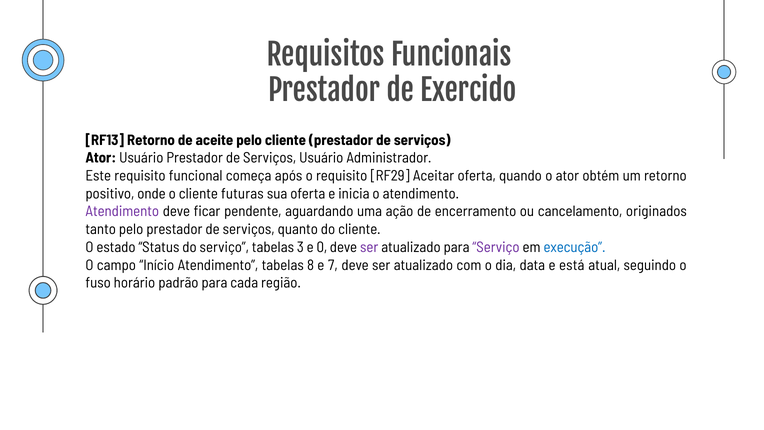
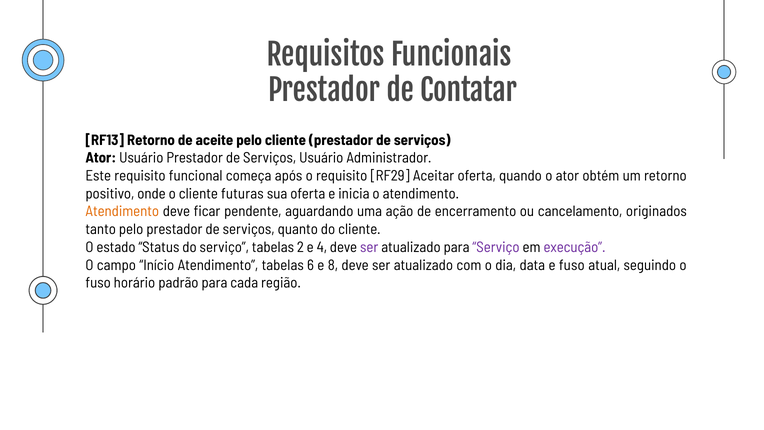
Exercido: Exercido -> Contatar (468, 91)
Atendimento colour: purple -> orange (122, 211)
3: 3 -> 2 (300, 247)
0: 0 -> 4 (322, 247)
execução colour: blue -> purple (575, 247)
8: 8 -> 6 (311, 265)
7: 7 -> 8 (333, 265)
e está: está -> fuso (572, 265)
